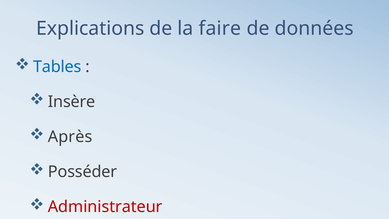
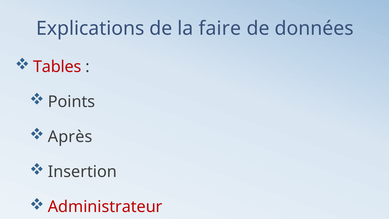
Tables colour: blue -> red (57, 67)
Insère: Insère -> Points (71, 102)
Posséder: Posséder -> Insertion (82, 172)
